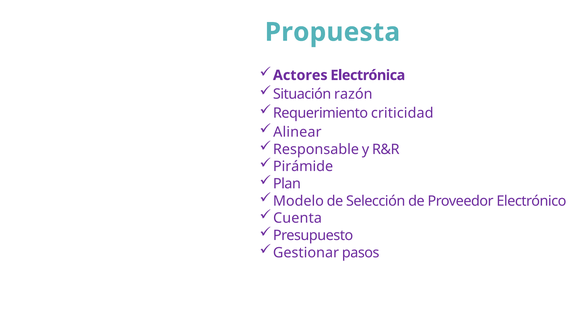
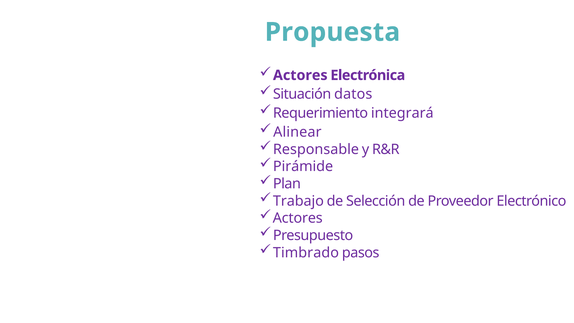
razón: razón -> datos (353, 94)
criticidad: criticidad -> integrará (402, 113)
Modelo: Modelo -> Trabajo (298, 201)
Cuenta: Cuenta -> Actores (298, 218)
Gestionar: Gestionar -> Timbrado (306, 253)
